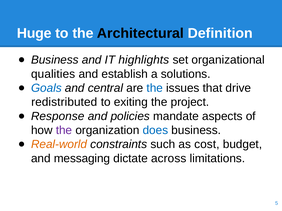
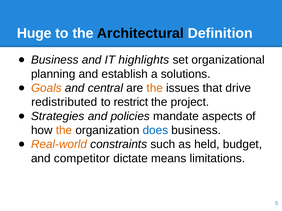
qualities: qualities -> planning (53, 74)
Goals colour: blue -> orange (46, 88)
the colour: blue -> orange (155, 88)
exiting: exiting -> restrict (131, 102)
Response: Response -> Strategies (58, 116)
the colour: purple -> orange (64, 131)
cost: cost -> held (207, 145)
messaging: messaging -> competitor (82, 159)
across: across -> means (169, 159)
